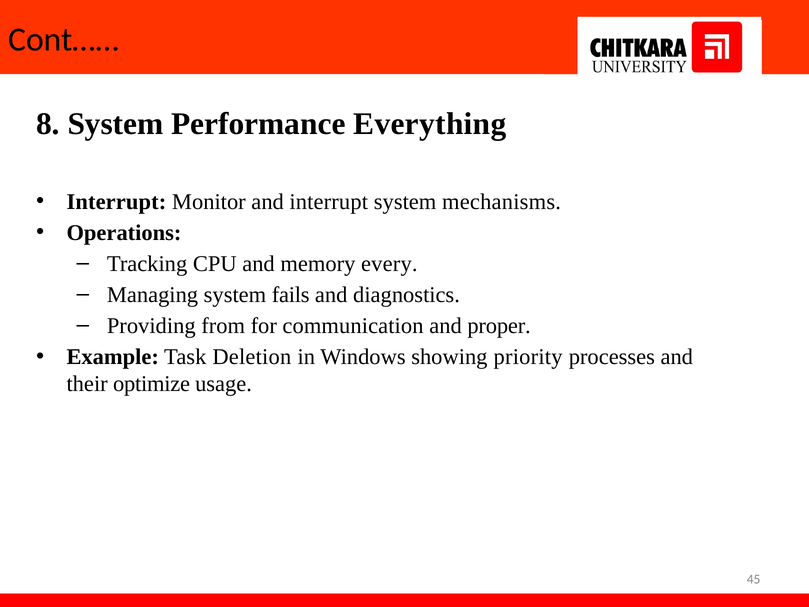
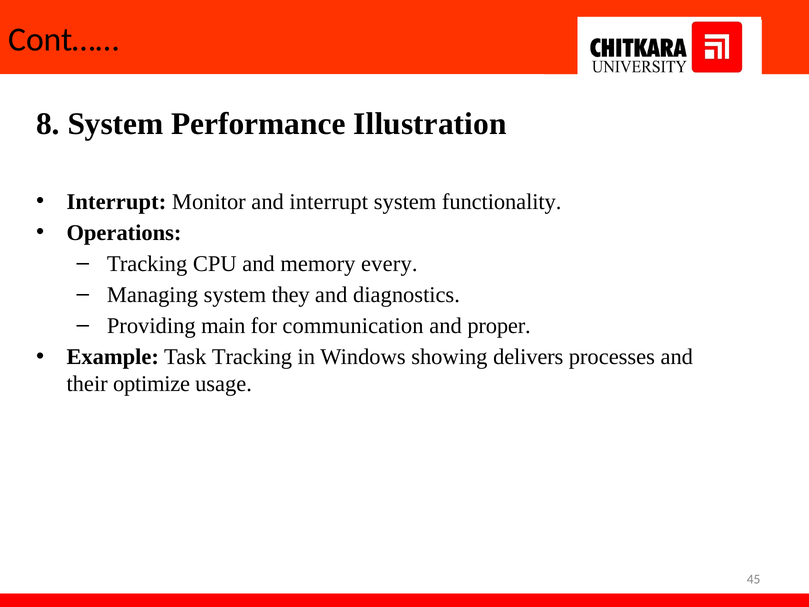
Everything: Everything -> Illustration (430, 124)
mechanisms: mechanisms -> functionality (502, 202)
fails: fails -> they (291, 295)
from: from -> main (223, 326)
Task Deletion: Deletion -> Tracking (252, 357)
priority: priority -> delivers (528, 357)
